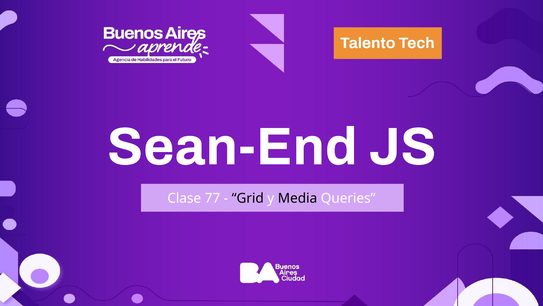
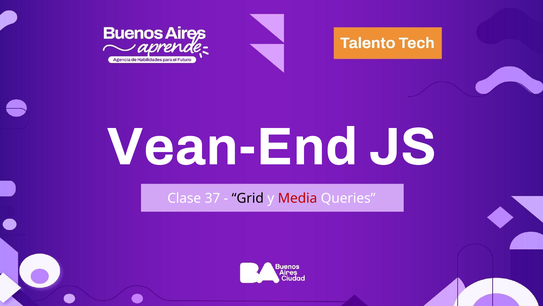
Sean-End: Sean-End -> Vean-End (232, 147)
77: 77 -> 37 (212, 198)
Media colour: black -> red (298, 198)
